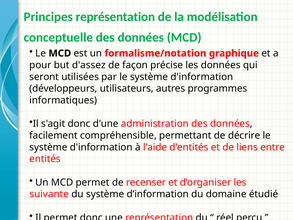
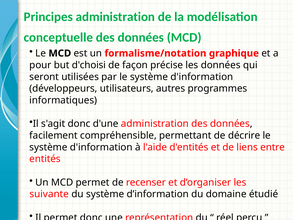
Principes représentation: représentation -> administration (115, 17)
d'assez: d'assez -> d'choisi (89, 65)
